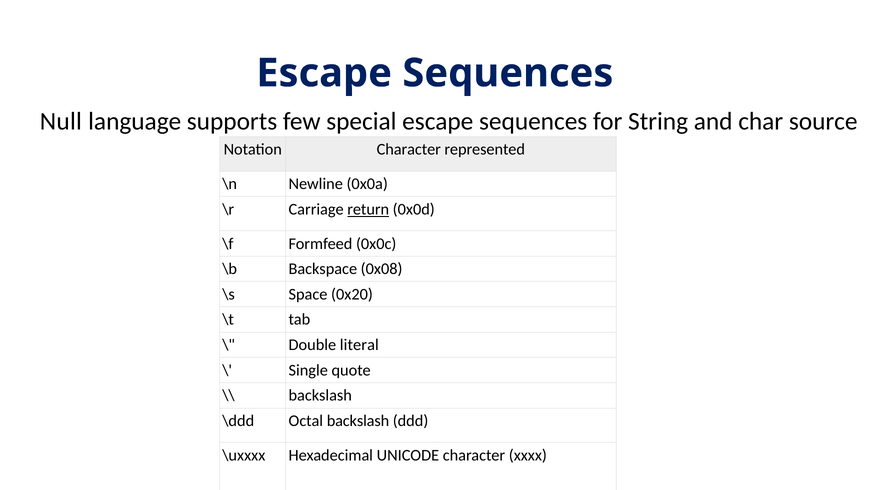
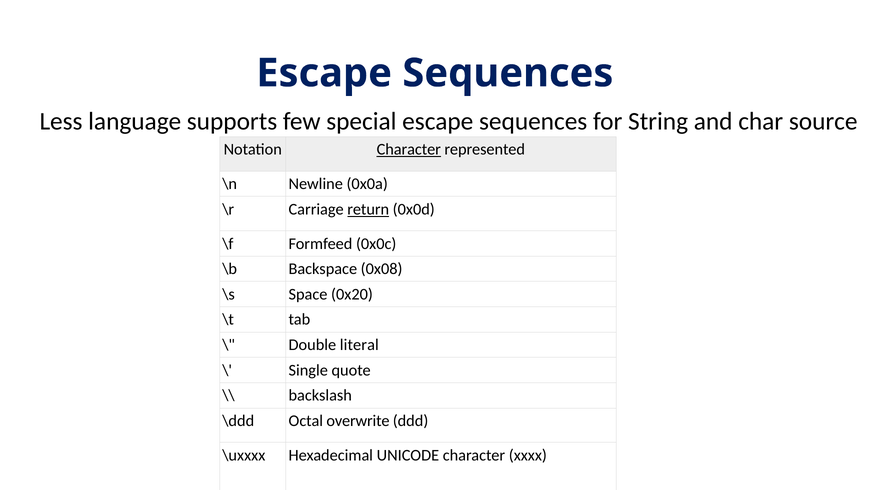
Null: Null -> Less (61, 121)
Character underline: none -> present (409, 149)
Octal backslash: backslash -> overwrite (358, 420)
